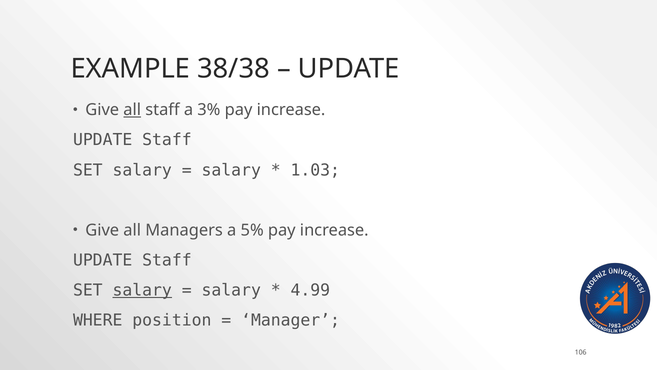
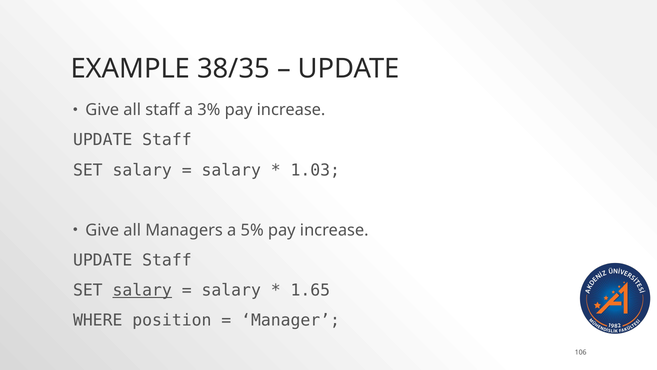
38/38: 38/38 -> 38/35 (234, 69)
all underline: present -> none (132, 110)
4.99: 4.99 -> 1.65 (310, 290)
